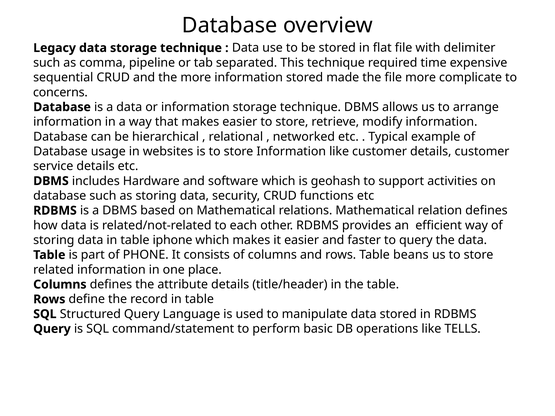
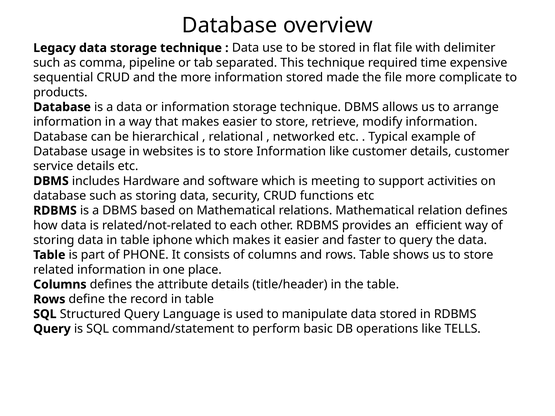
concerns: concerns -> products (60, 92)
geohash: geohash -> meeting (335, 181)
beans: beans -> shows (411, 255)
